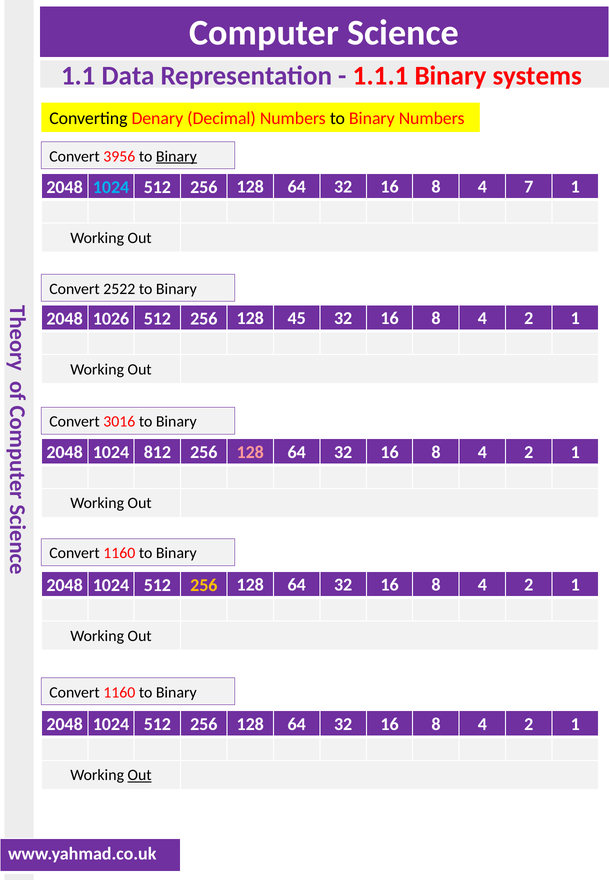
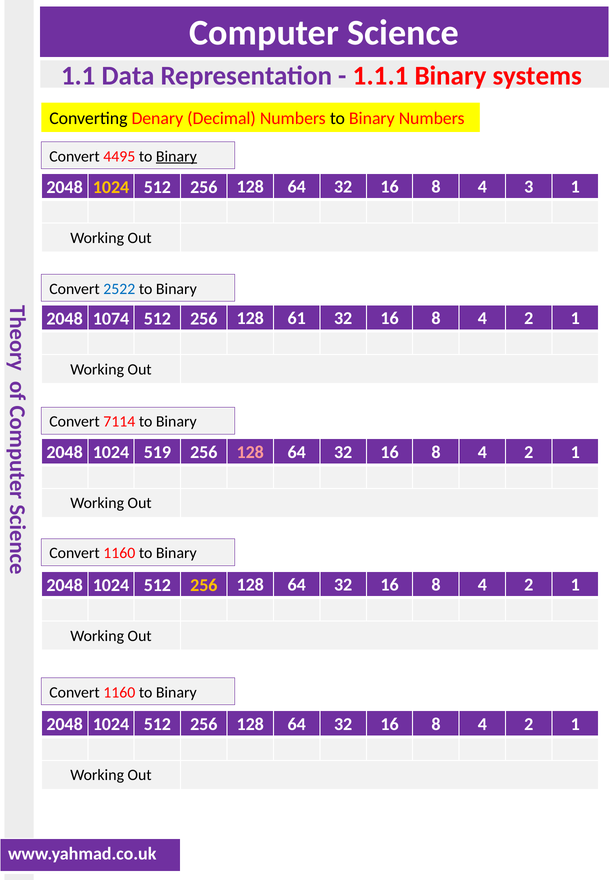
3956: 3956 -> 4495 (119, 156)
1024 colour: light blue -> yellow (111, 187)
7: 7 -> 3 (529, 187)
2522 colour: black -> blue (119, 289)
1026: 1026 -> 1074 (111, 319)
45: 45 -> 61 (297, 318)
3016: 3016 -> 7114 (119, 422)
812: 812 -> 519 (157, 452)
Out underline: present -> none (140, 775)
